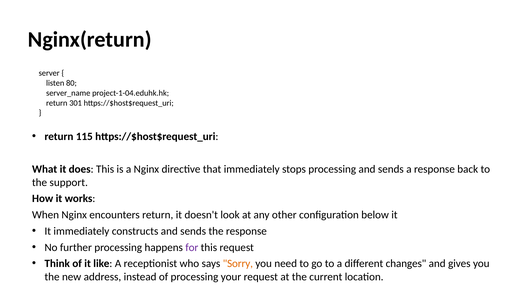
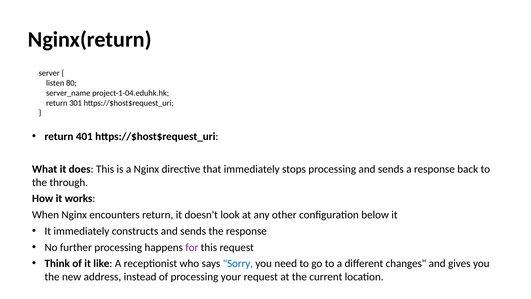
115: 115 -> 401 (84, 136)
support: support -> through (69, 182)
Sorry colour: orange -> blue (238, 263)
